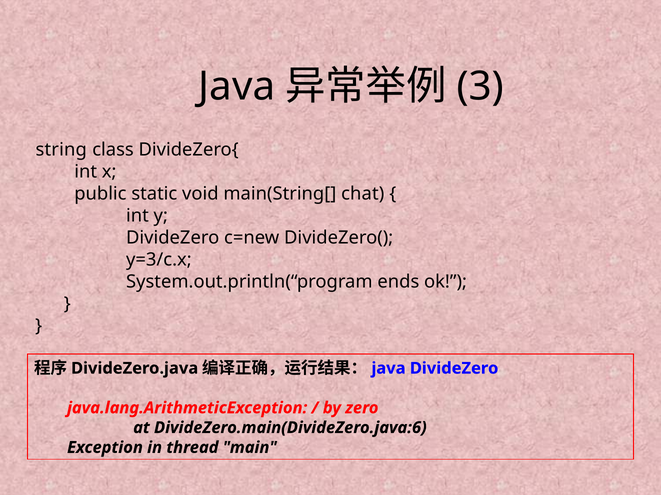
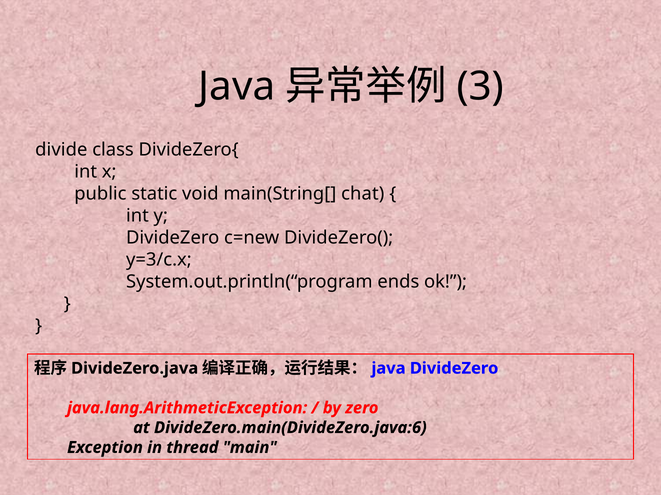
string: string -> divide (61, 150)
